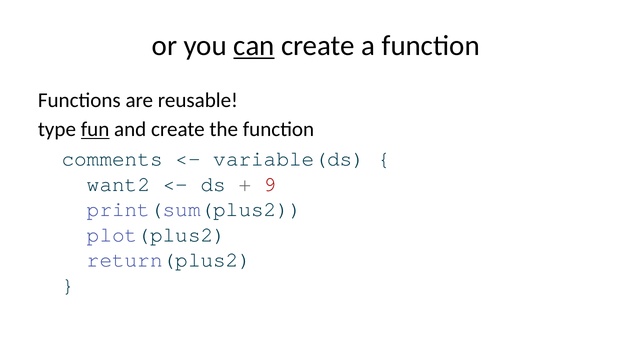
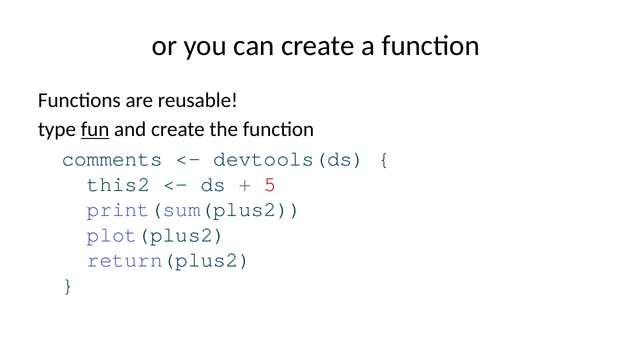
can underline: present -> none (254, 46)
variable(ds: variable(ds -> devtools(ds (289, 159)
want2: want2 -> this2 (119, 184)
9: 9 -> 5 (270, 184)
